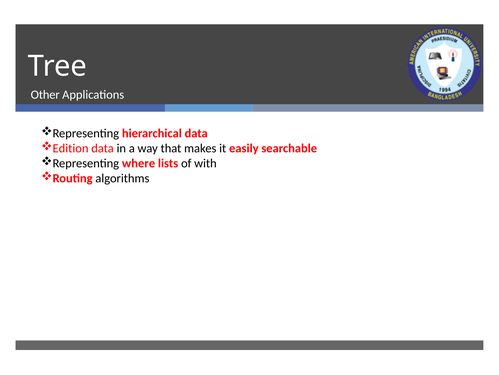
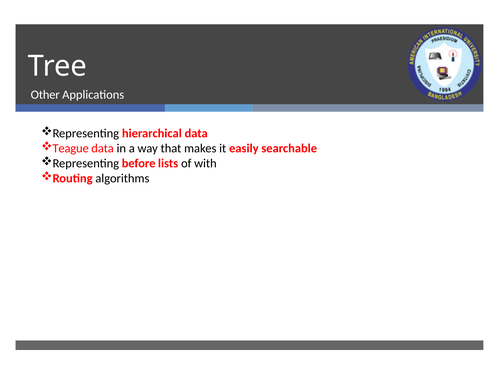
Edition: Edition -> Teague (71, 148)
where: where -> before (139, 163)
